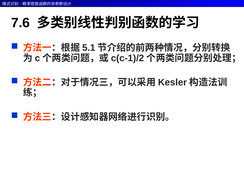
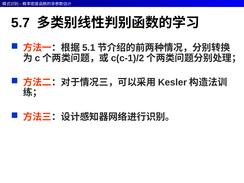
7.6: 7.6 -> 5.7 (20, 23)
